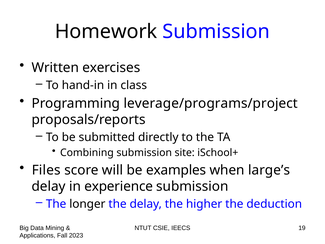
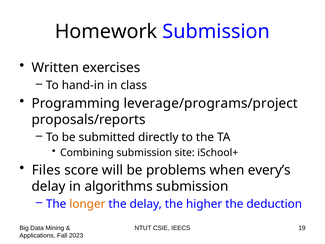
examples: examples -> problems (176, 170)
large’s: large’s -> every’s (269, 170)
experience: experience -> algorithms (119, 186)
longer colour: black -> orange (87, 204)
